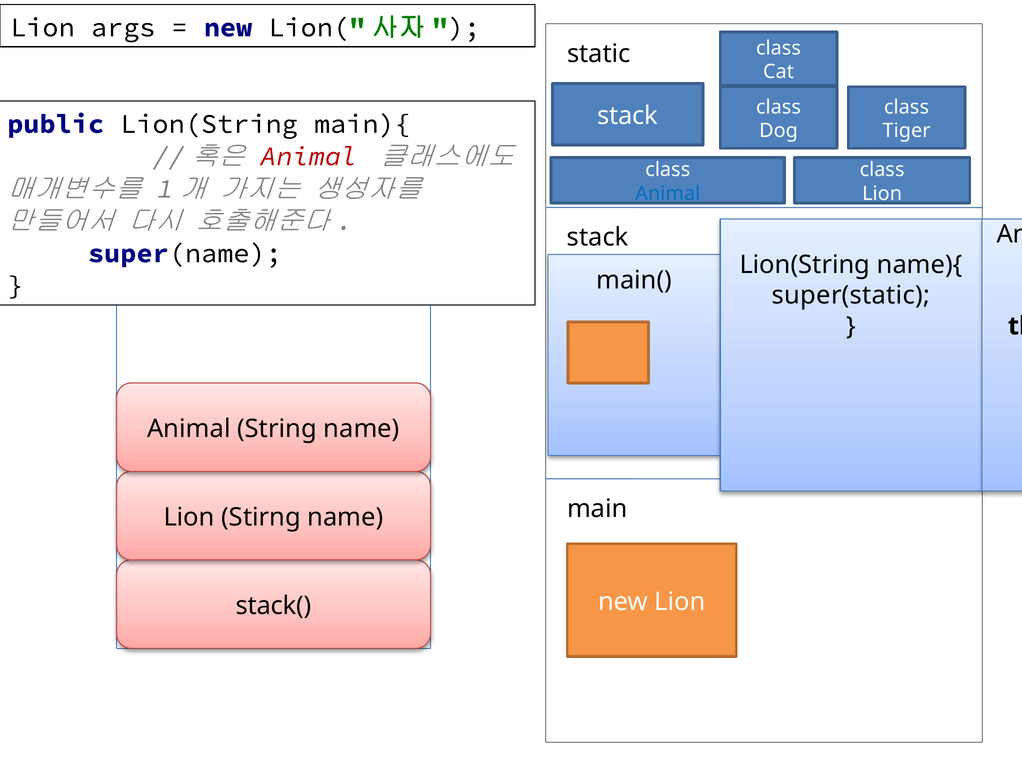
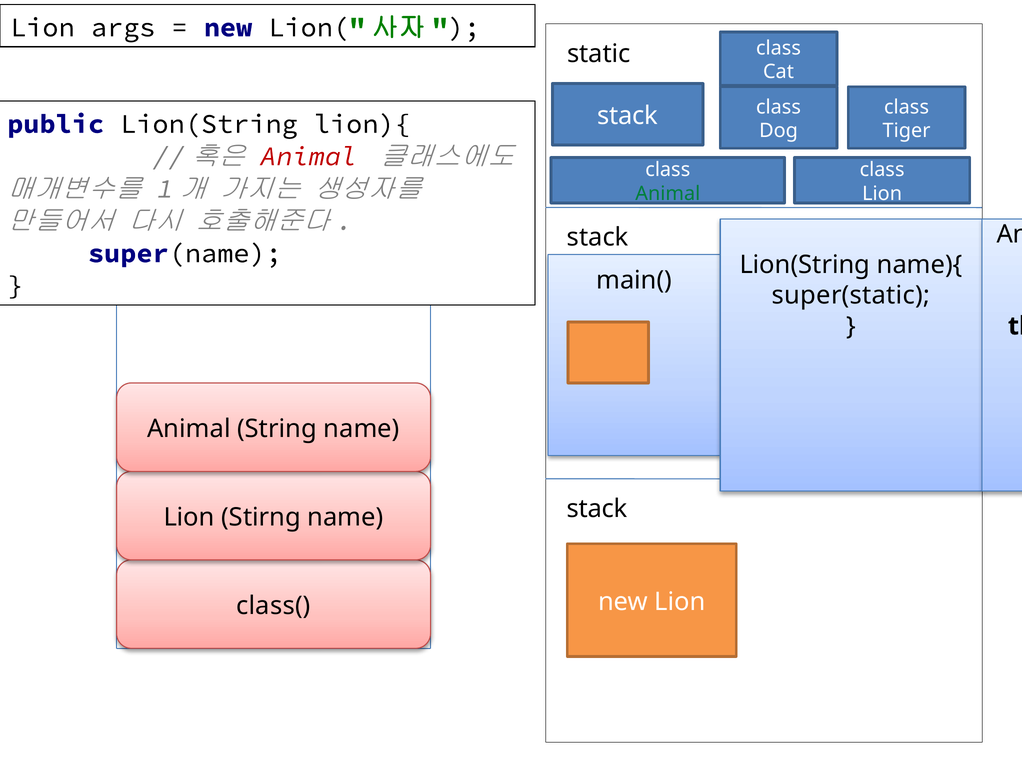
main){: main){ -> lion){ (362, 124)
Animal colour: blue -> green (668, 194)
main: main -> stack (597, 509)
stack(: stack( -> class( (273, 606)
